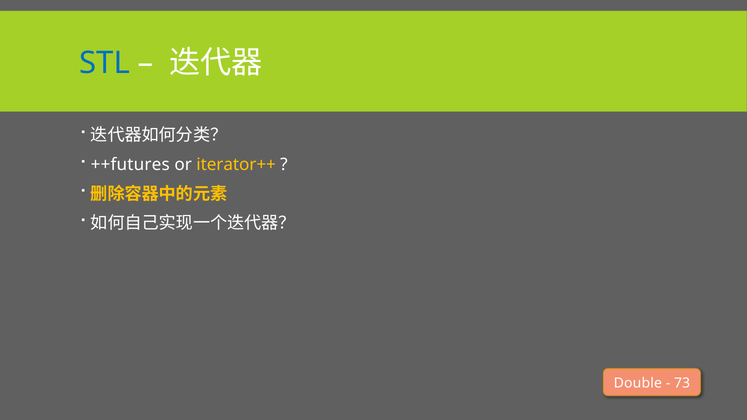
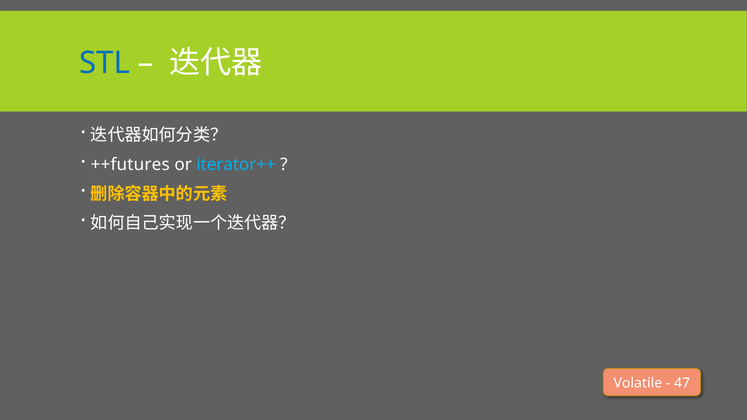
iterator++ colour: yellow -> light blue (236, 165)
Double: Double -> Volatile (638, 383)
73: 73 -> 47 (682, 383)
